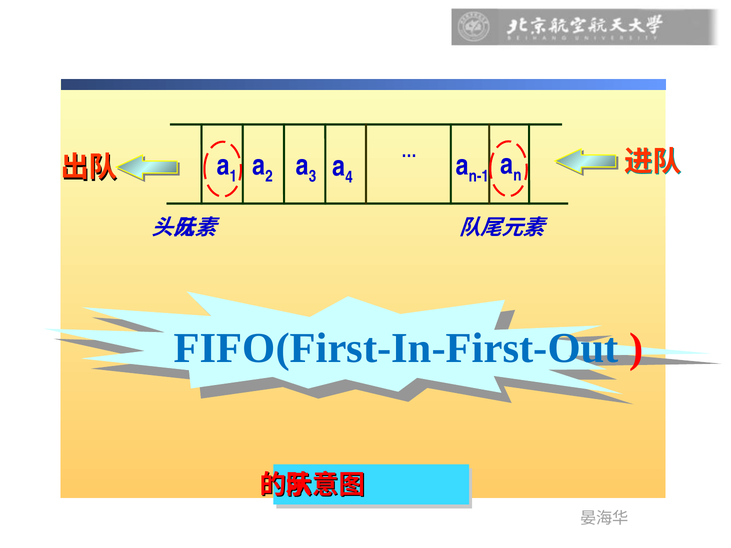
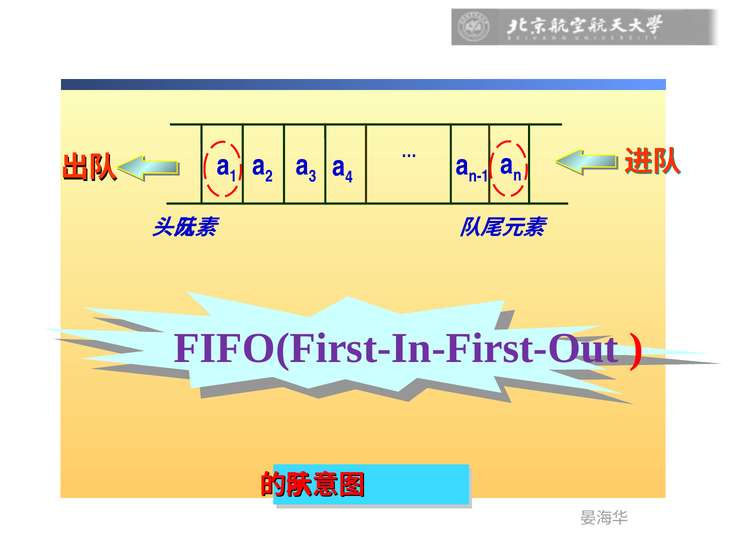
FIFO(First-In-First-Out colour: blue -> purple (396, 349)
